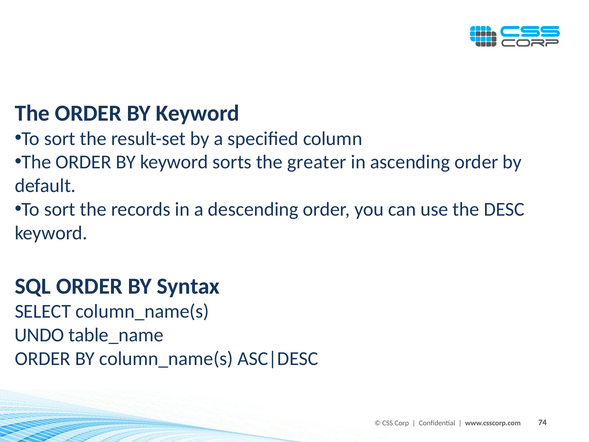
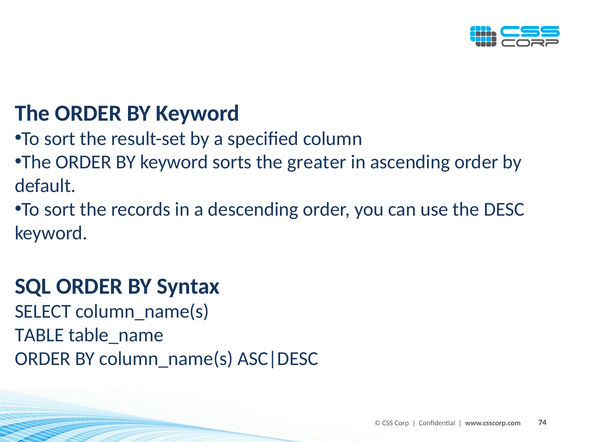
UNDO: UNDO -> TABLE (39, 335)
